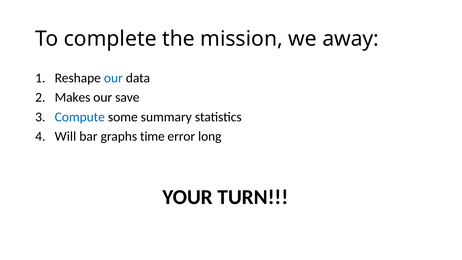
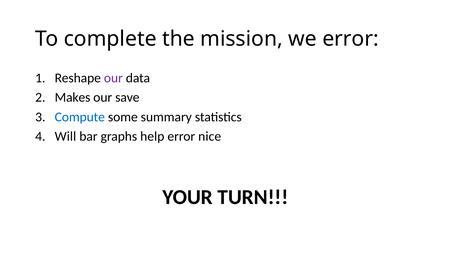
we away: away -> error (351, 39)
our colour: blue -> purple (113, 78)
time: time -> help (152, 136)
long: long -> nice (210, 136)
